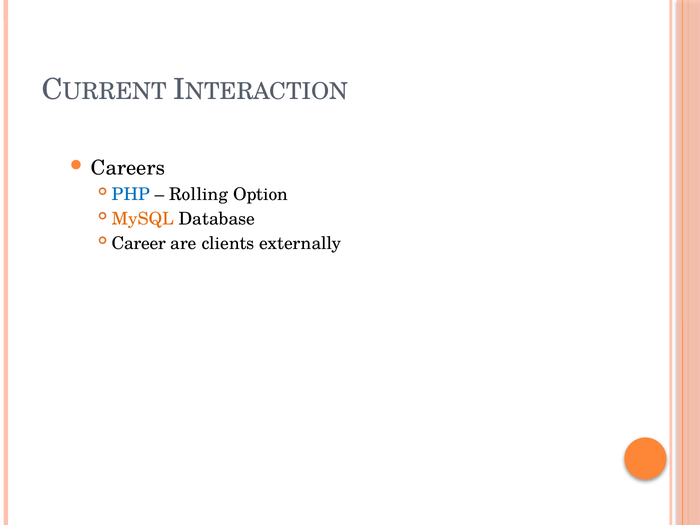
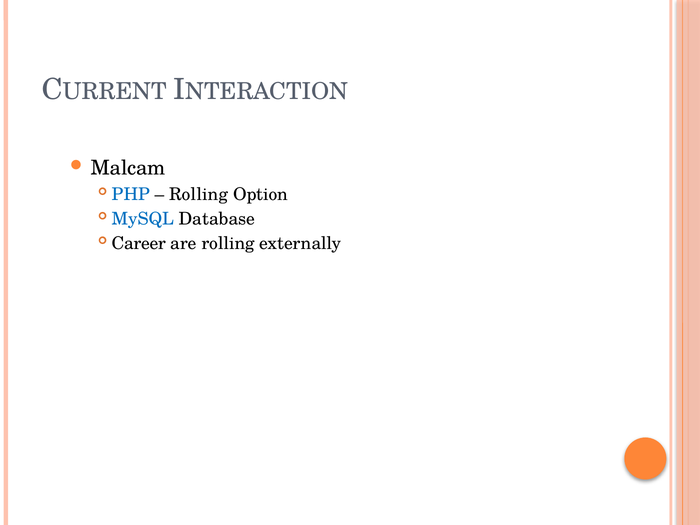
Careers: Careers -> Malcam (128, 168)
MySQL colour: orange -> blue (143, 219)
are clients: clients -> rolling (228, 243)
